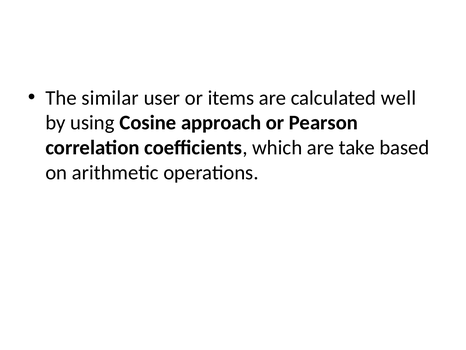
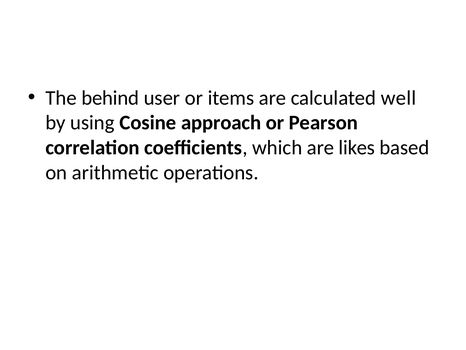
similar: similar -> behind (110, 98)
take: take -> likes (357, 147)
